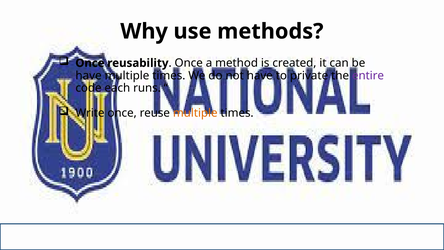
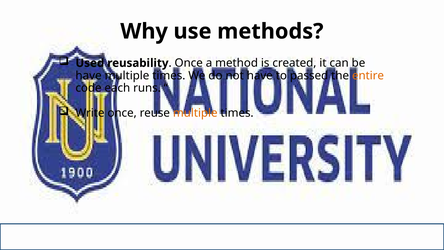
Once: Once -> Used (90, 63)
private: private -> passed (309, 75)
entire colour: purple -> orange (368, 75)
